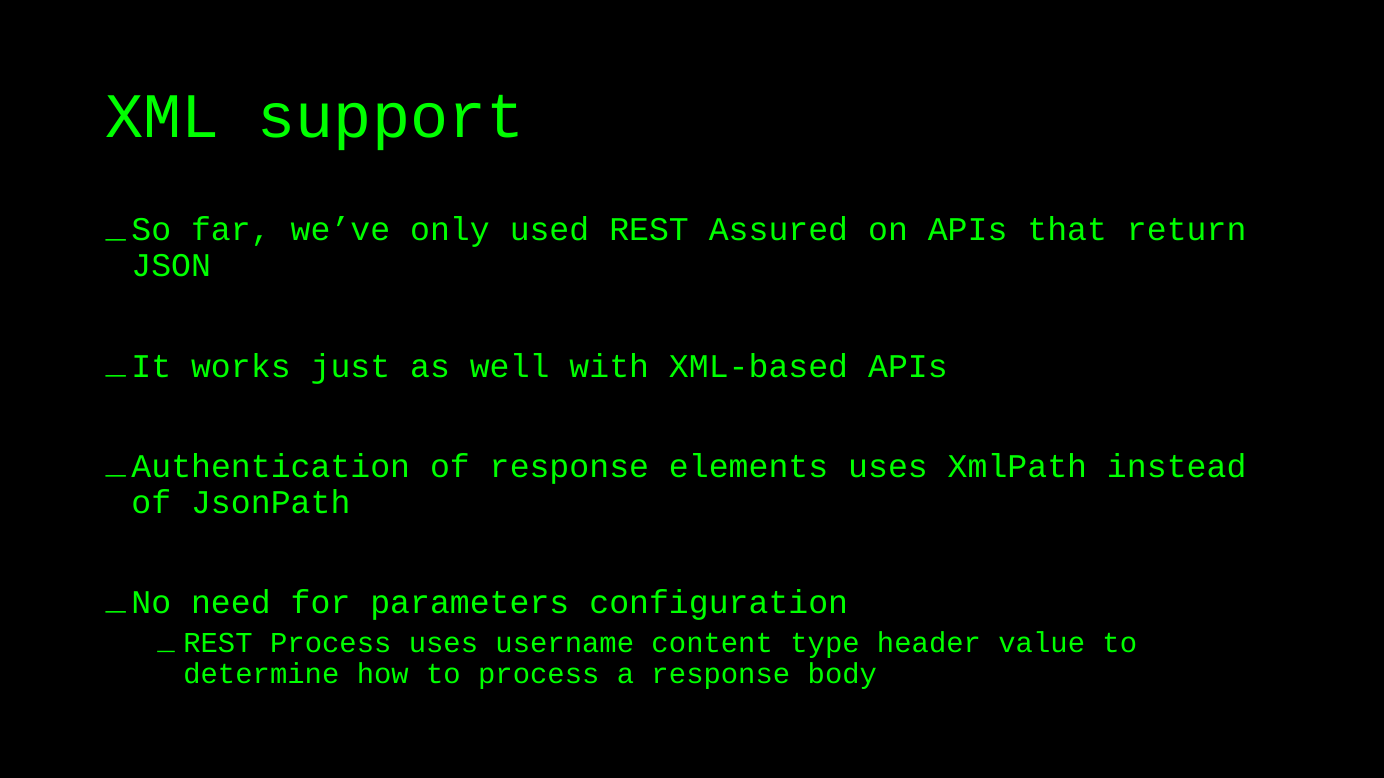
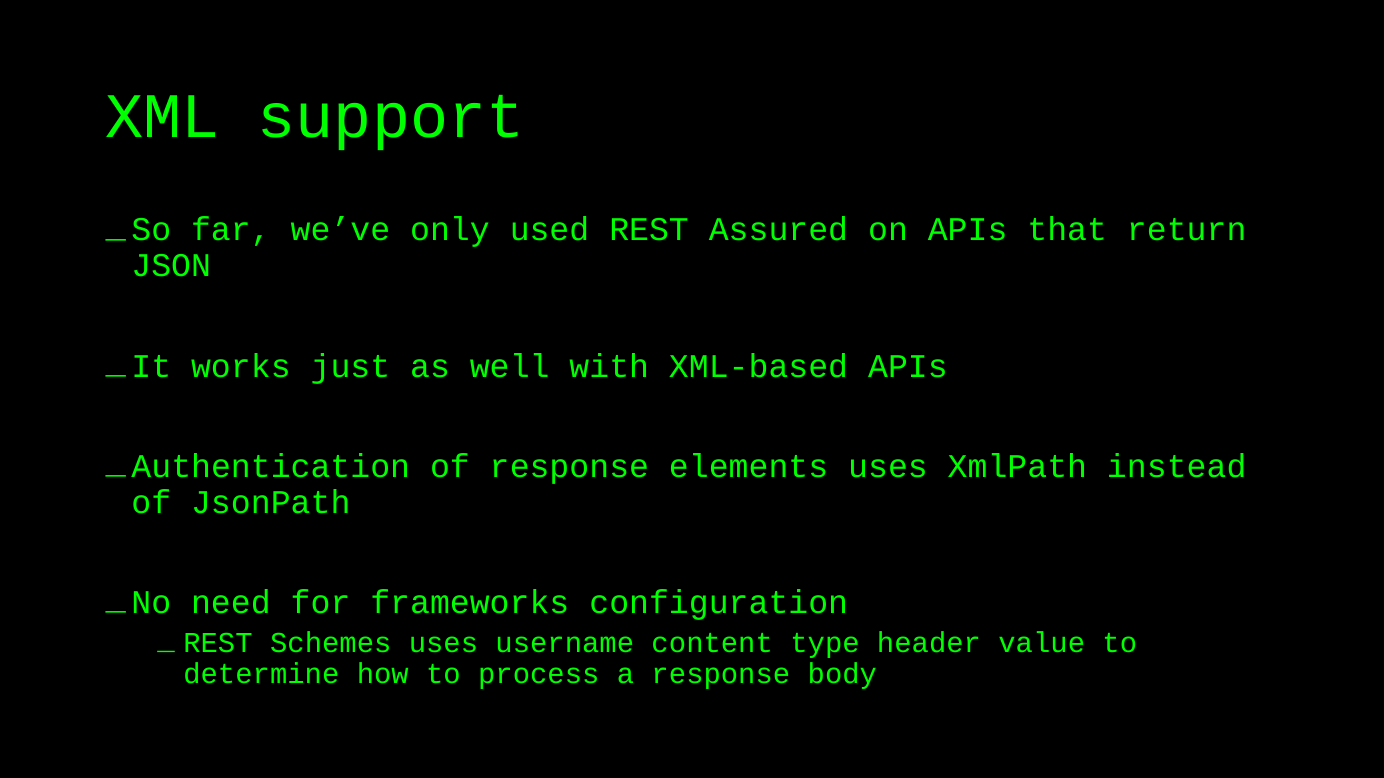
parameters: parameters -> frameworks (470, 603)
REST Process: Process -> Schemes (331, 644)
